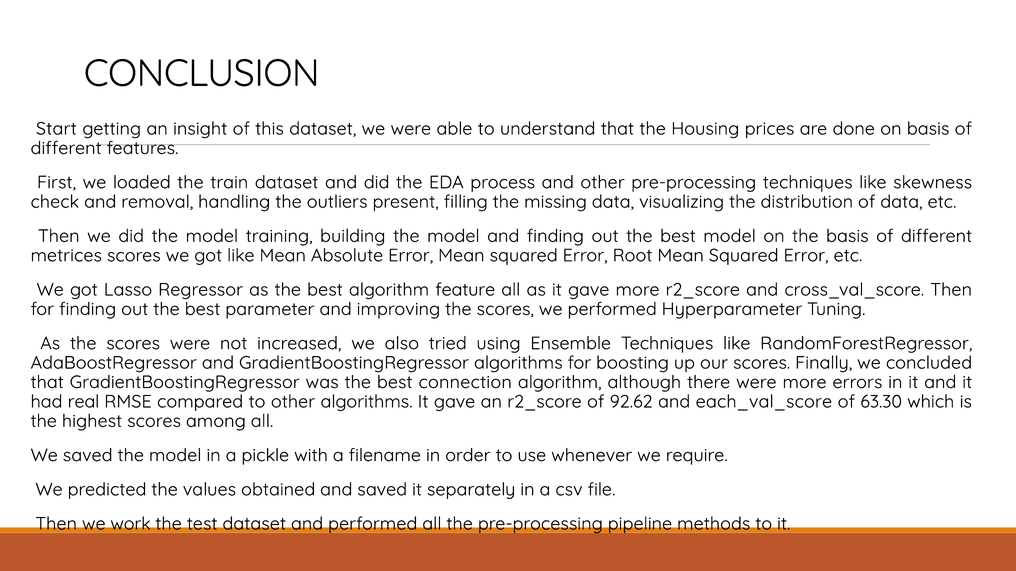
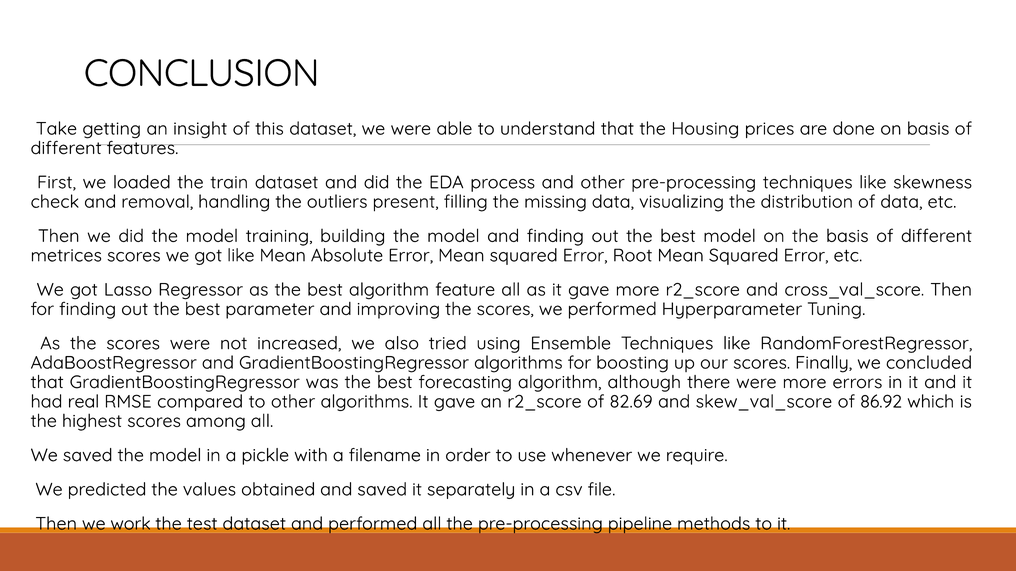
Start: Start -> Take (56, 129)
connection: connection -> forecasting (465, 382)
92.62: 92.62 -> 82.69 (631, 402)
each_val_score: each_val_score -> skew_val_score (764, 402)
63.30: 63.30 -> 86.92 (881, 402)
